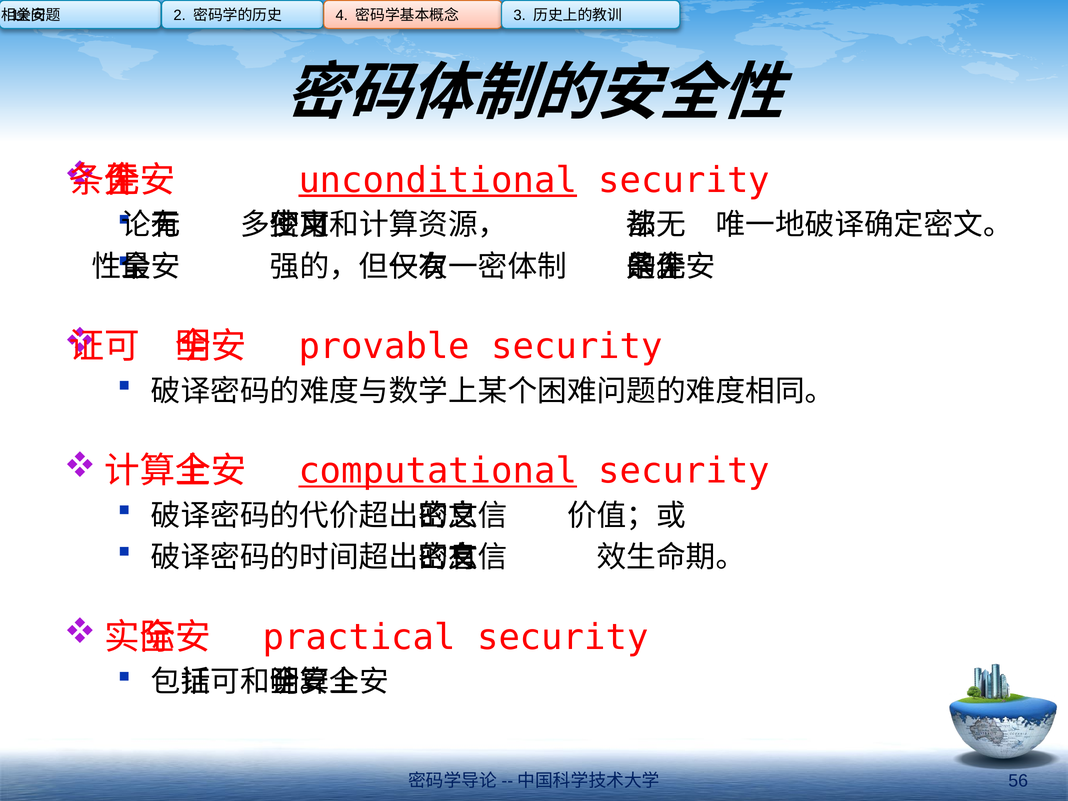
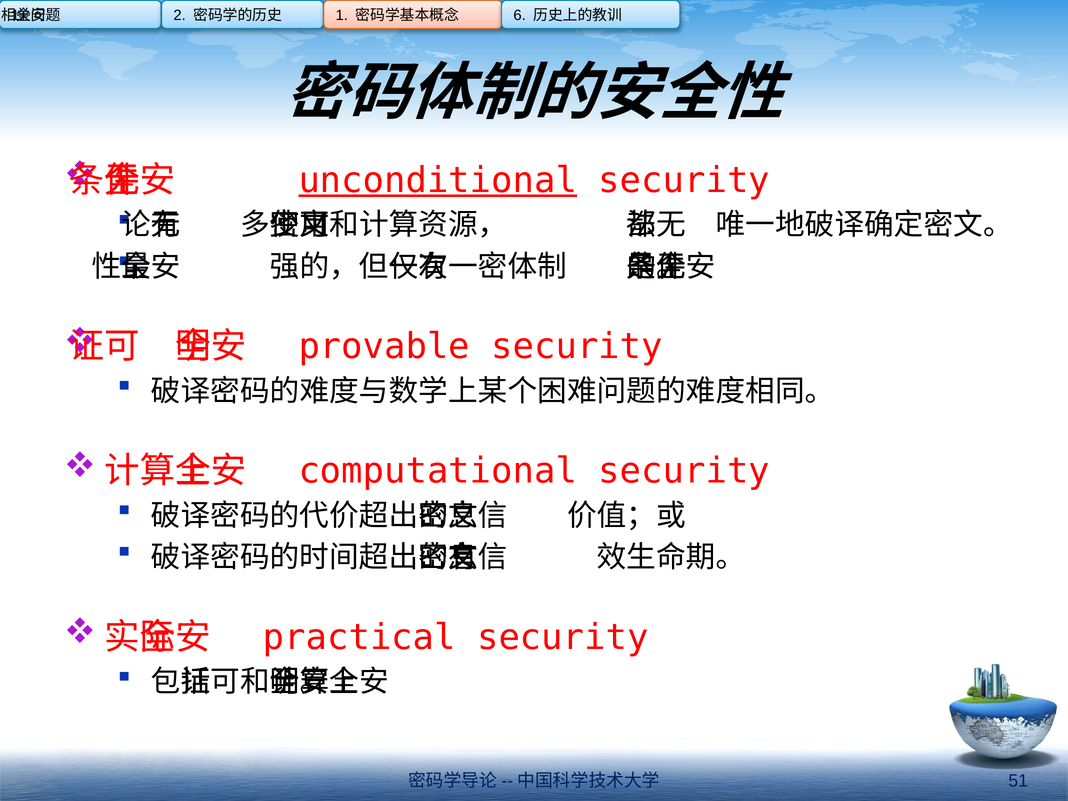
4: 4 -> 1 (342, 15)
3: 3 -> 6 (520, 15)
computational underline: present -> none (438, 471)
56: 56 -> 51 (1018, 781)
